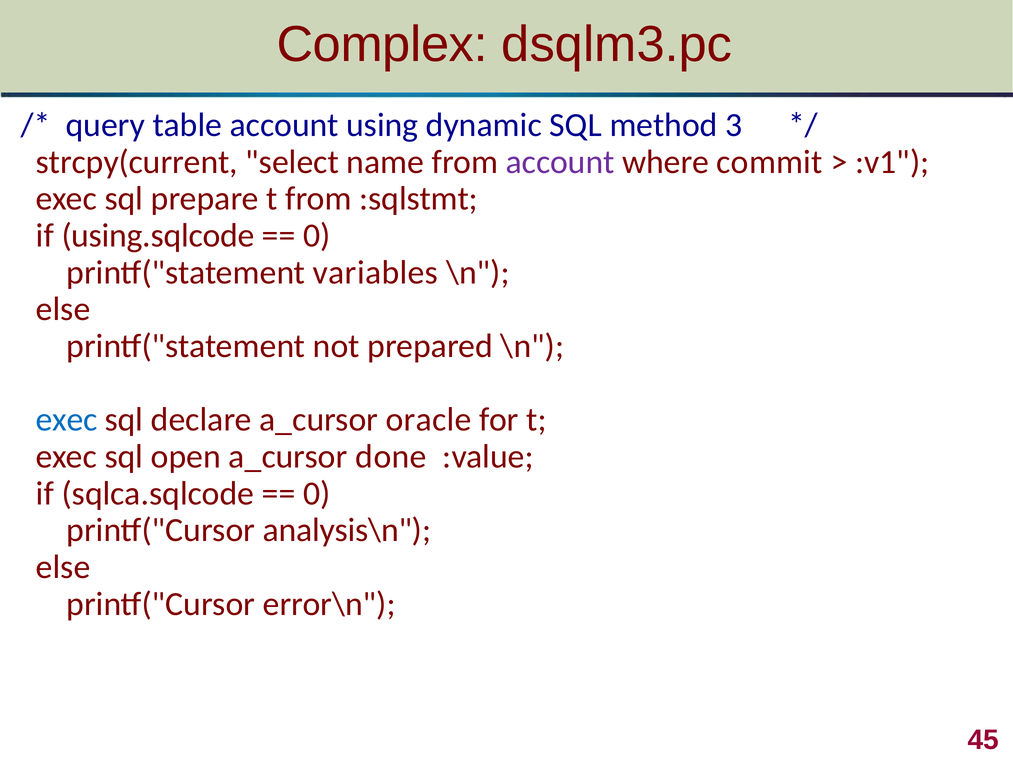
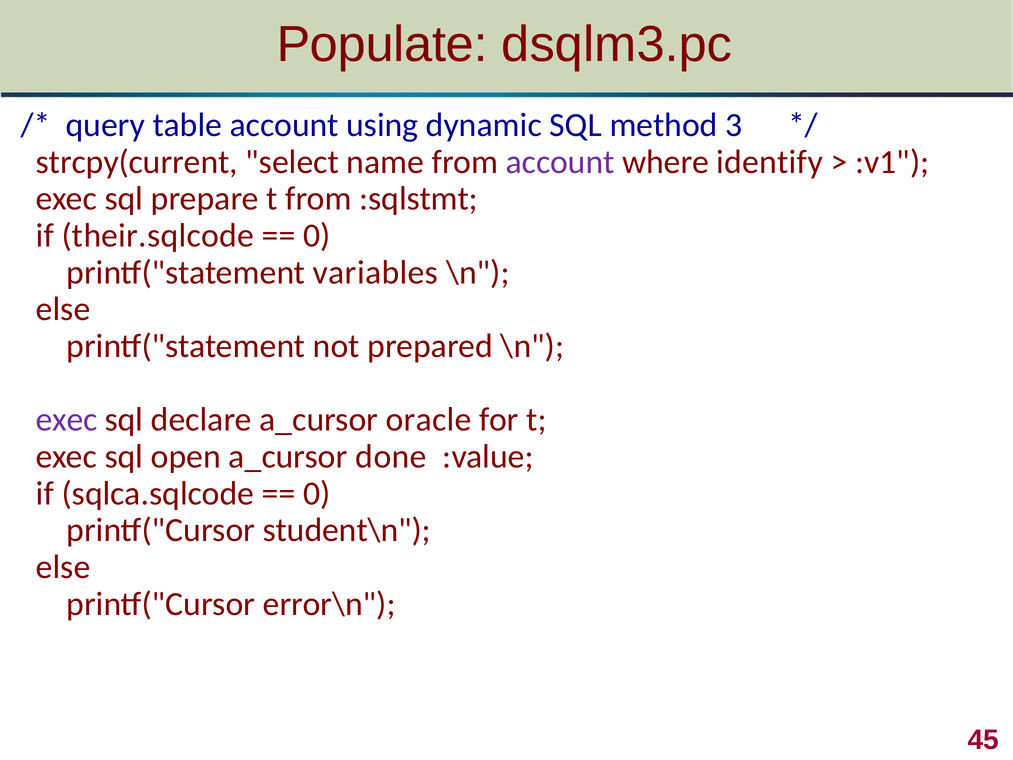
Complex: Complex -> Populate (382, 45)
commit: commit -> identify (770, 162)
using.sqlcode: using.sqlcode -> their.sqlcode (158, 236)
exec colour: blue -> purple (67, 420)
analysis\n: analysis\n -> student\n (347, 530)
